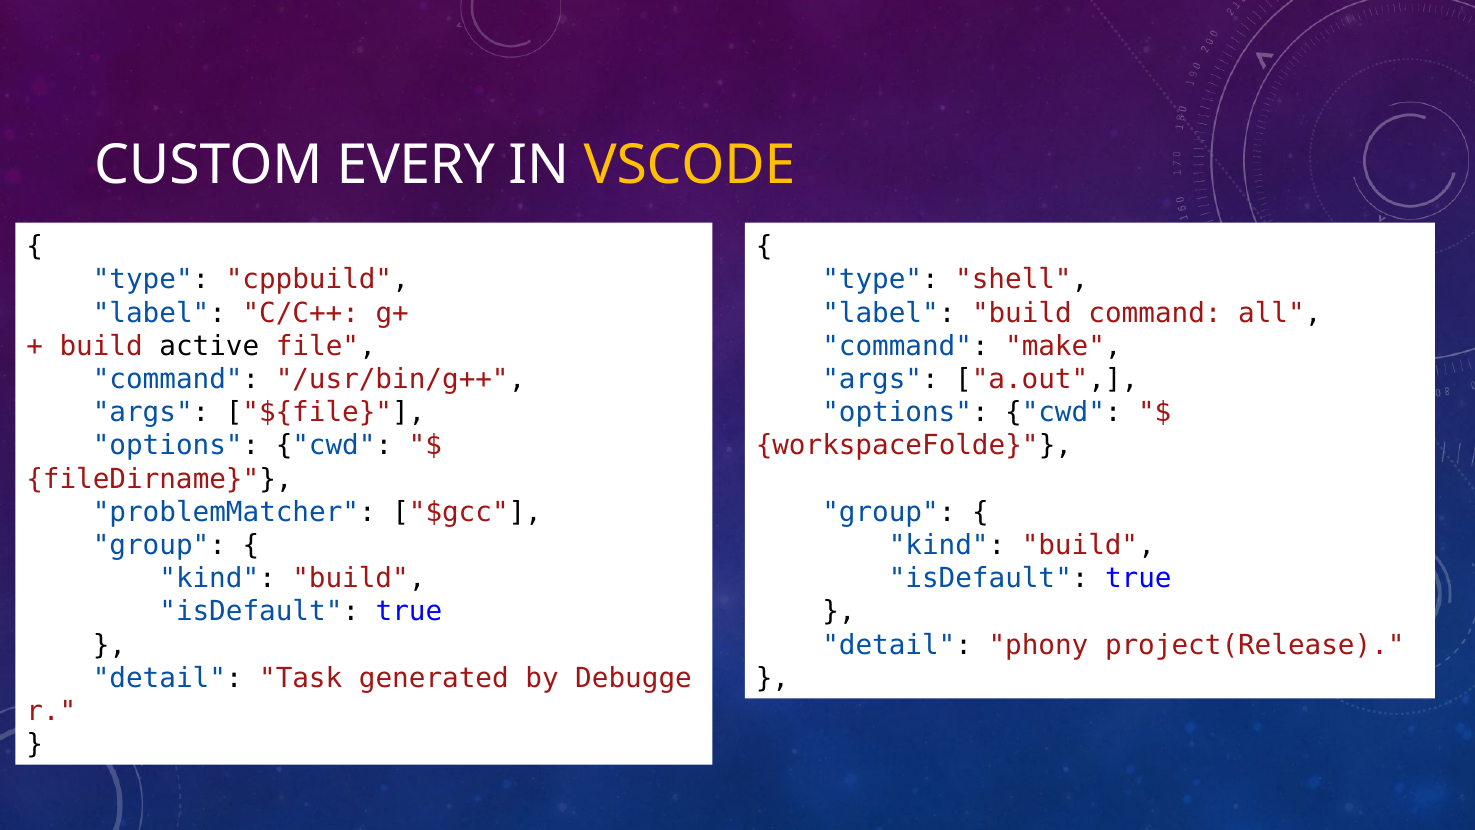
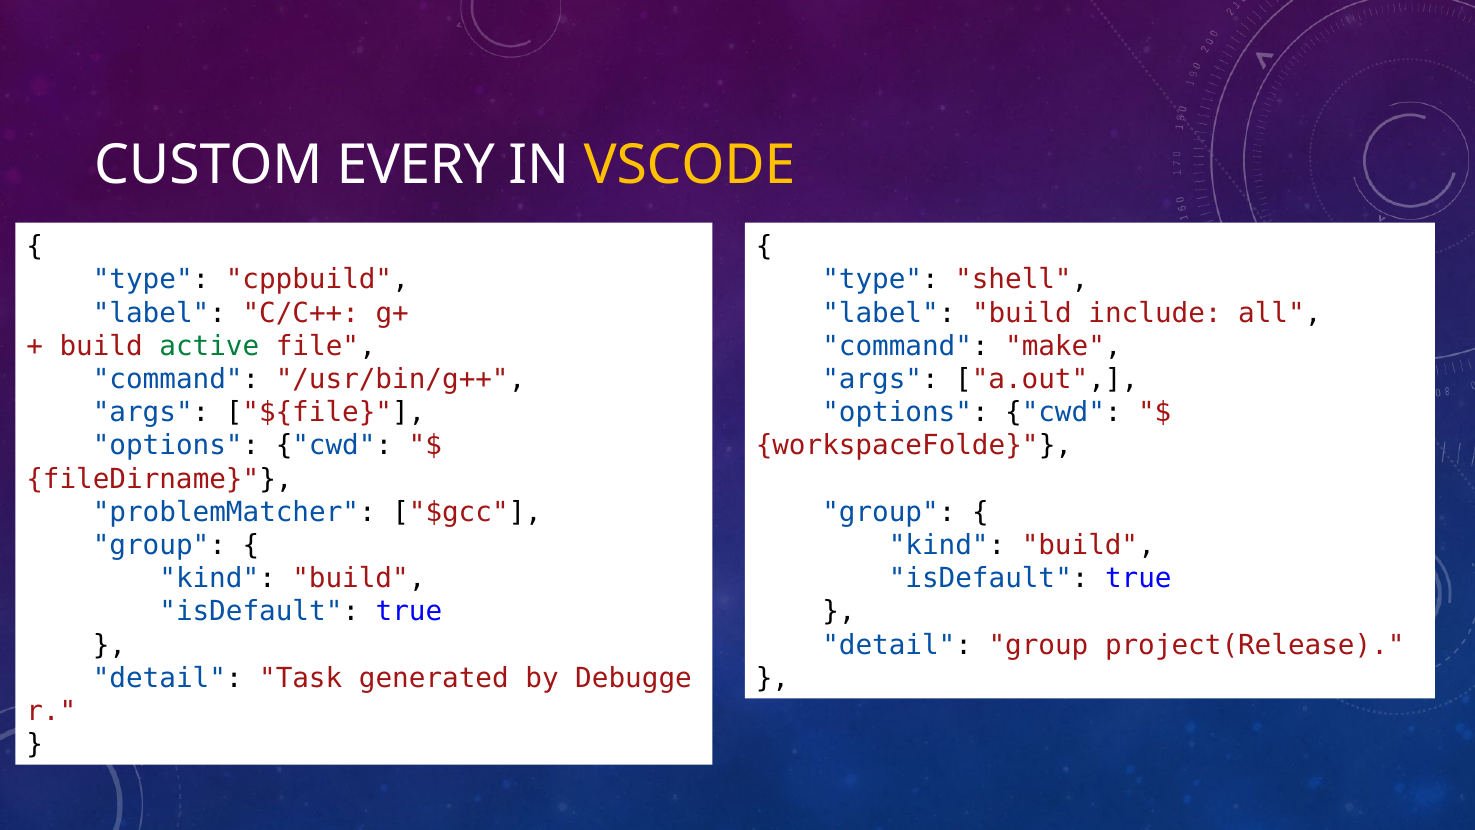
build command: command -> include (1155, 313)
active colour: black -> green (209, 346)
detail phony: phony -> group (1038, 645)
